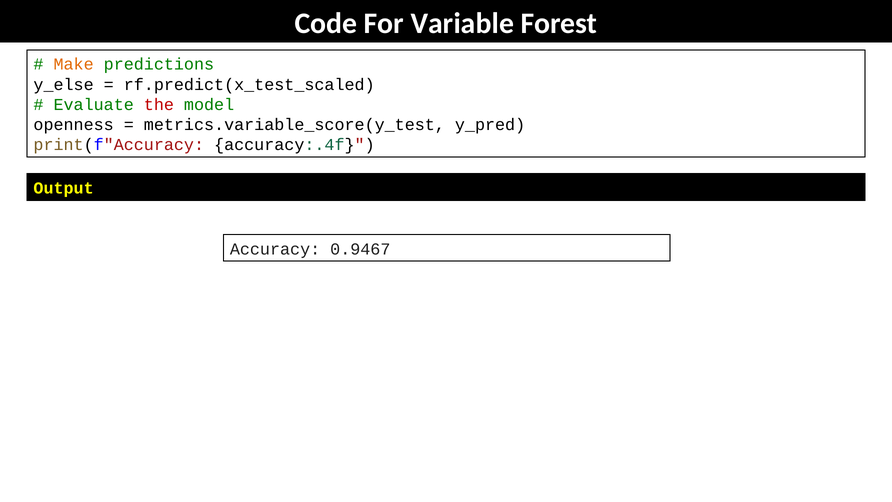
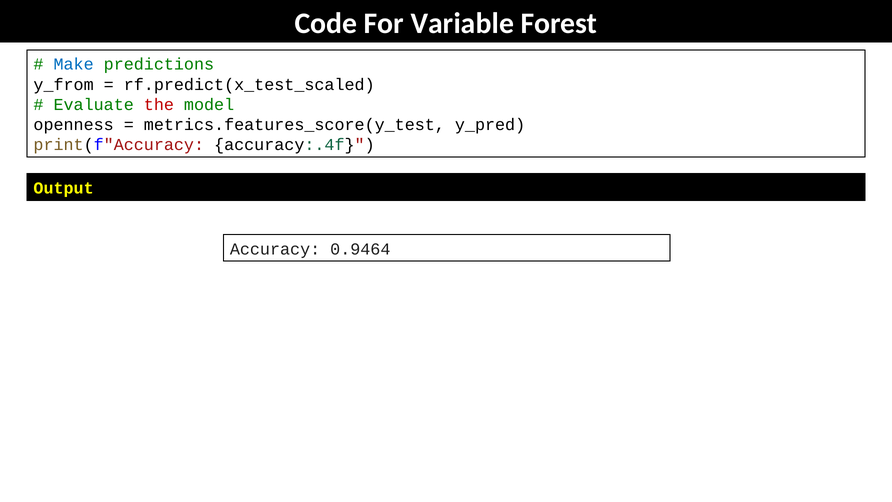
Make colour: orange -> blue (74, 64)
y_else: y_else -> y_from (64, 85)
metrics.variable_score(y_test: metrics.variable_score(y_test -> metrics.features_score(y_test (294, 125)
0.9467: 0.9467 -> 0.9464 (360, 249)
